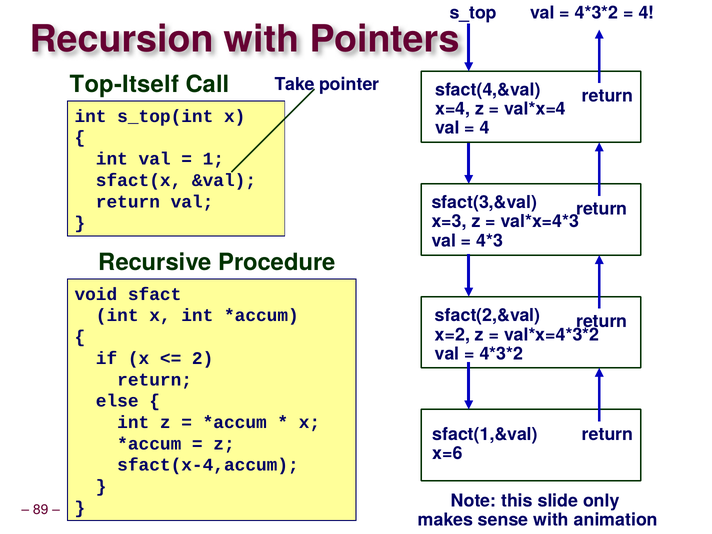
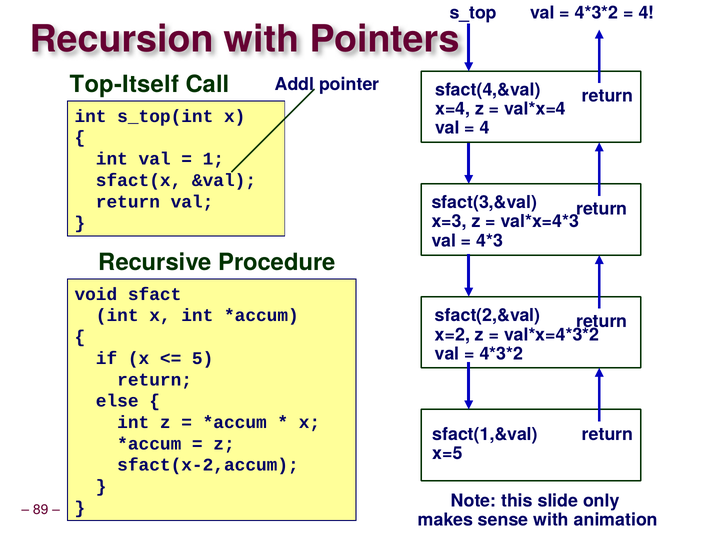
Take: Take -> Addl (295, 84)
2: 2 -> 5 (203, 358)
x=6: x=6 -> x=5 (448, 453)
sfact(x-4,accum: sfact(x-4,accum -> sfact(x-2,accum (208, 465)
